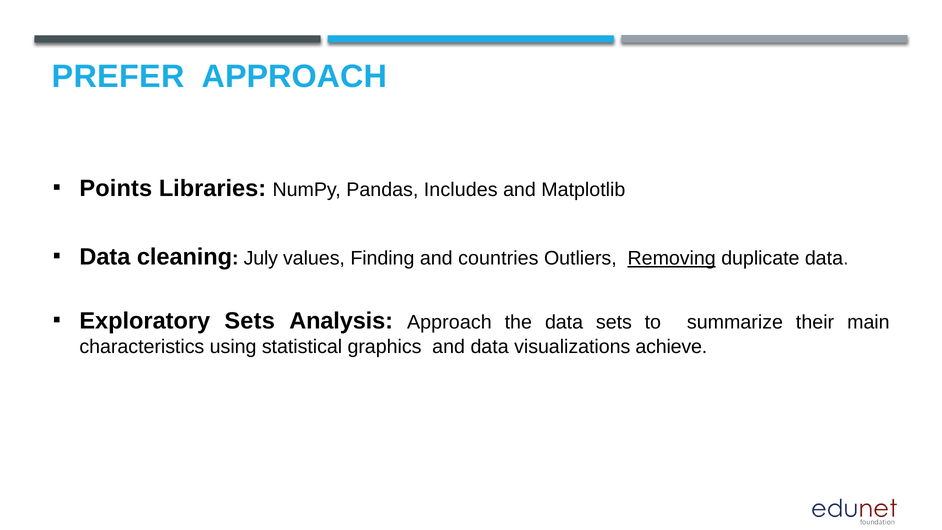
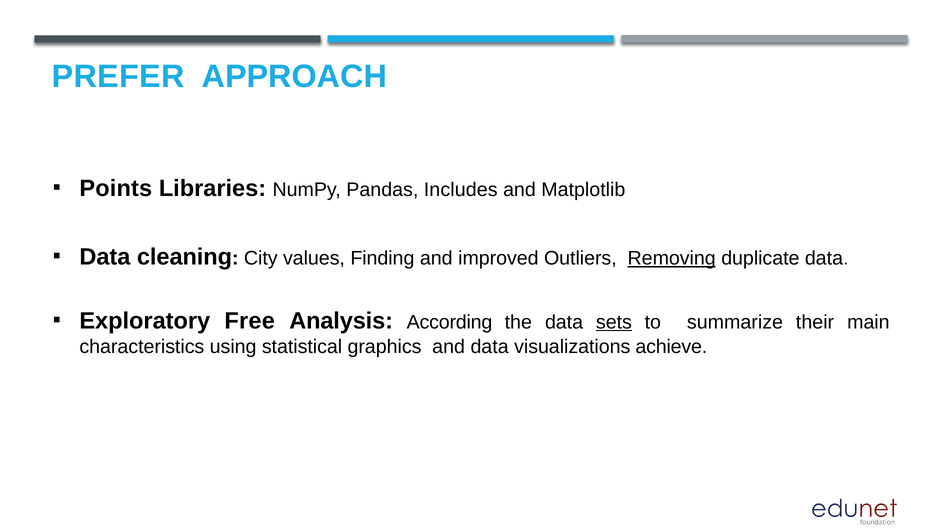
July: July -> City (261, 258)
countries: countries -> improved (498, 258)
Exploratory Sets: Sets -> Free (250, 321)
Analysis Approach: Approach -> According (450, 322)
sets underline: none -> present (614, 322)
